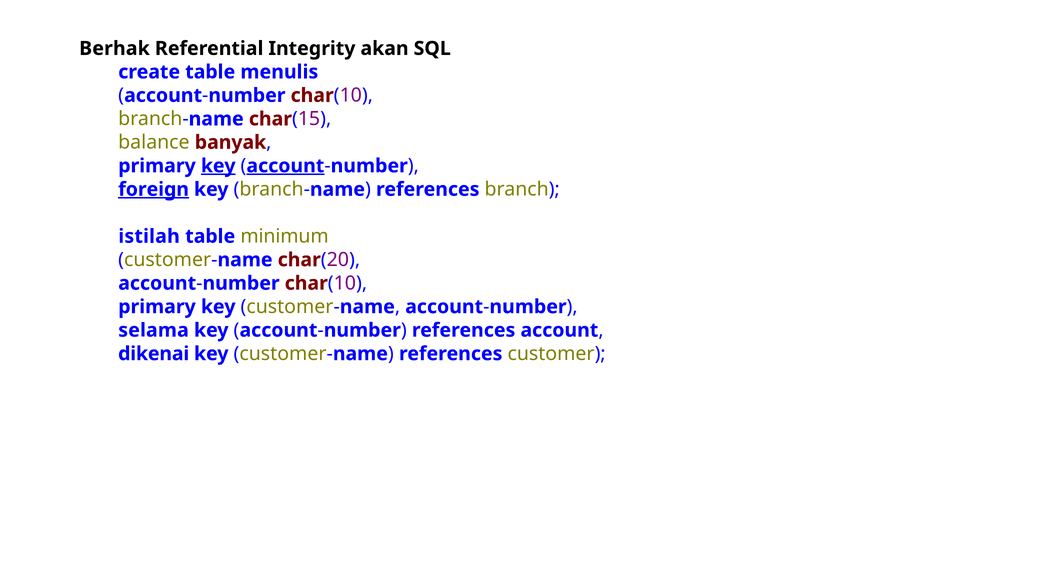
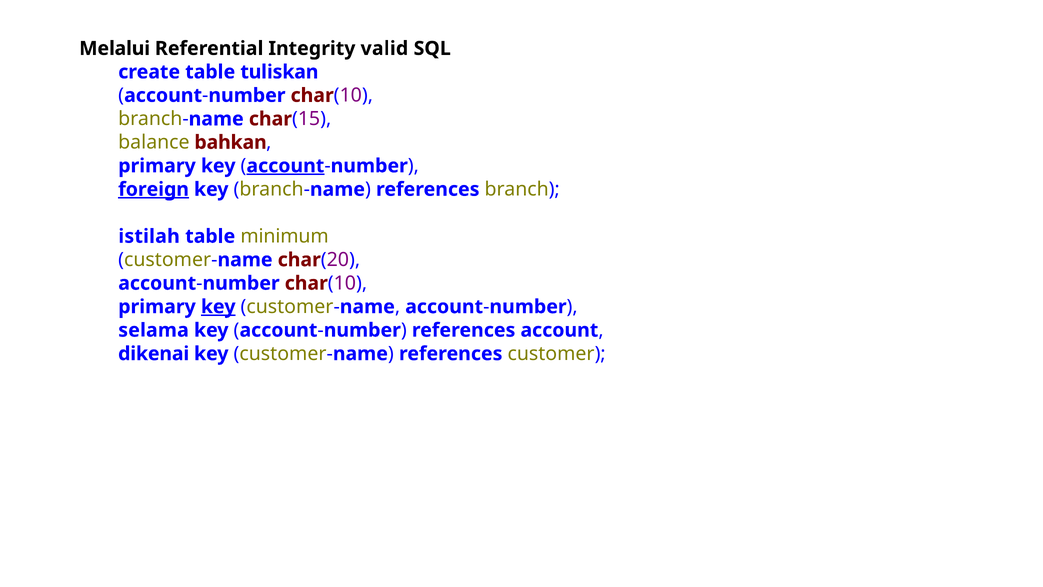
Berhak: Berhak -> Melalui (115, 48)
akan: akan -> valid (384, 48)
menulis: menulis -> tuliskan (279, 72)
banyak: banyak -> bahkan (231, 142)
key underline: present -> none (218, 166)
key underline: none -> present (218, 307)
